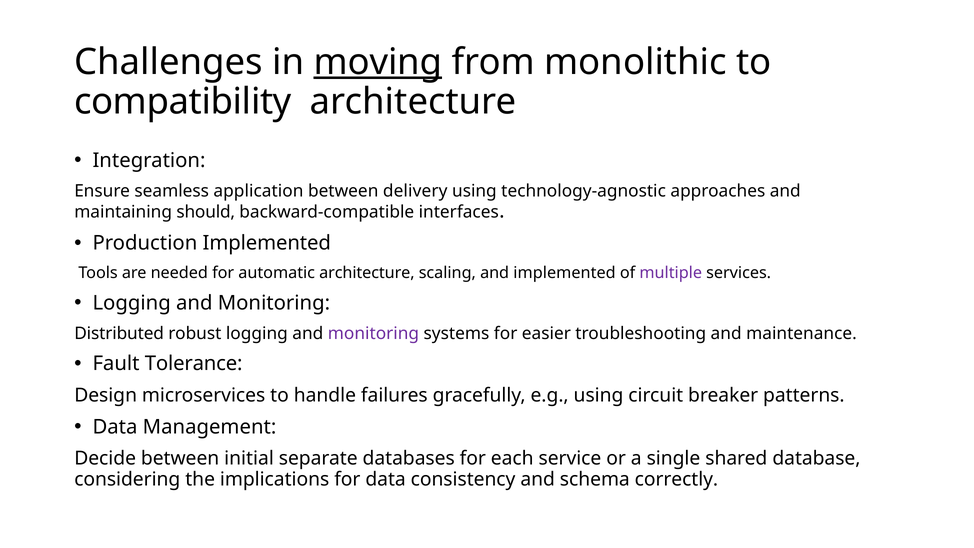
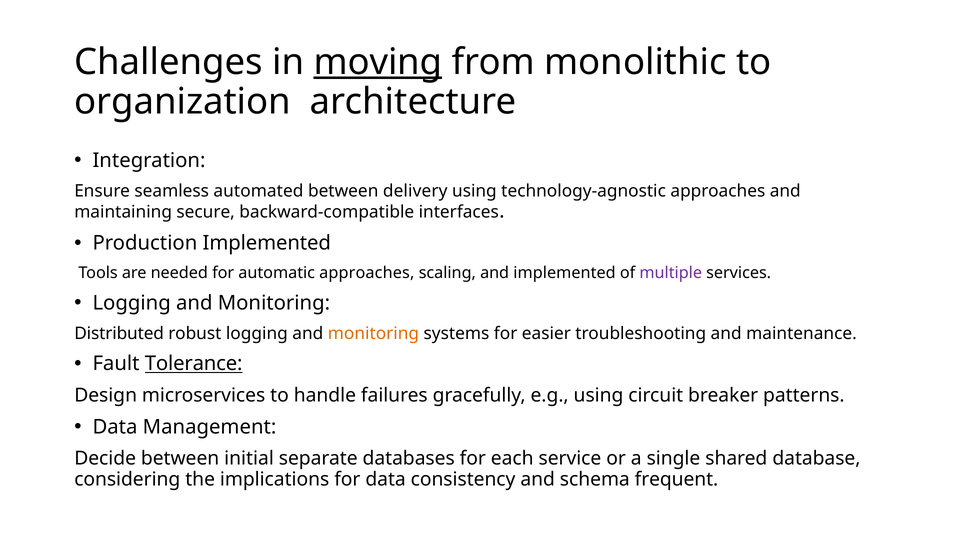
compatibility: compatibility -> organization (183, 102)
application: application -> automated (258, 191)
should: should -> secure (206, 212)
automatic architecture: architecture -> approaches (367, 273)
monitoring colour: purple -> orange (373, 333)
Tolerance underline: none -> present (194, 364)
correctly: correctly -> frequent (676, 479)
